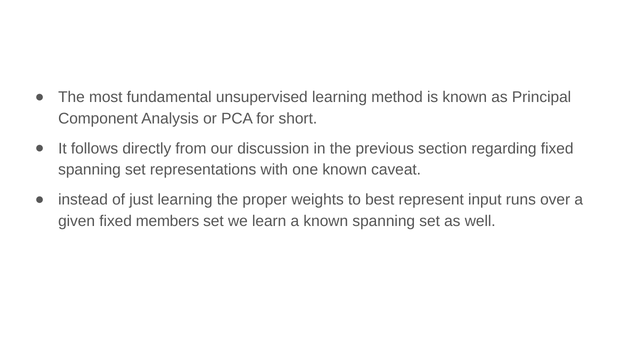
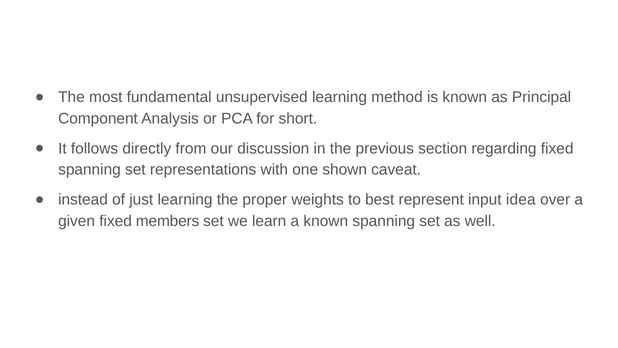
one known: known -> shown (345, 170)
runs: runs -> idea (521, 200)
